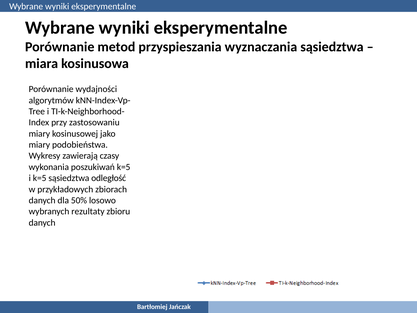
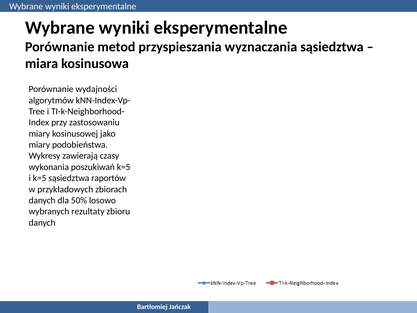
odległość: odległość -> raportów (109, 178)
